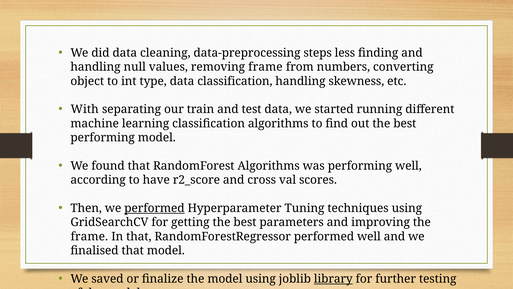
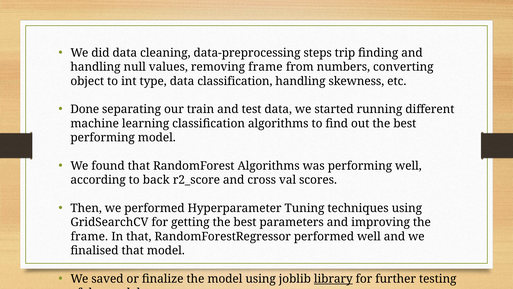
less: less -> trip (345, 53)
With: With -> Done (85, 109)
have: have -> back (156, 180)
performed underline: present -> none (154, 208)
